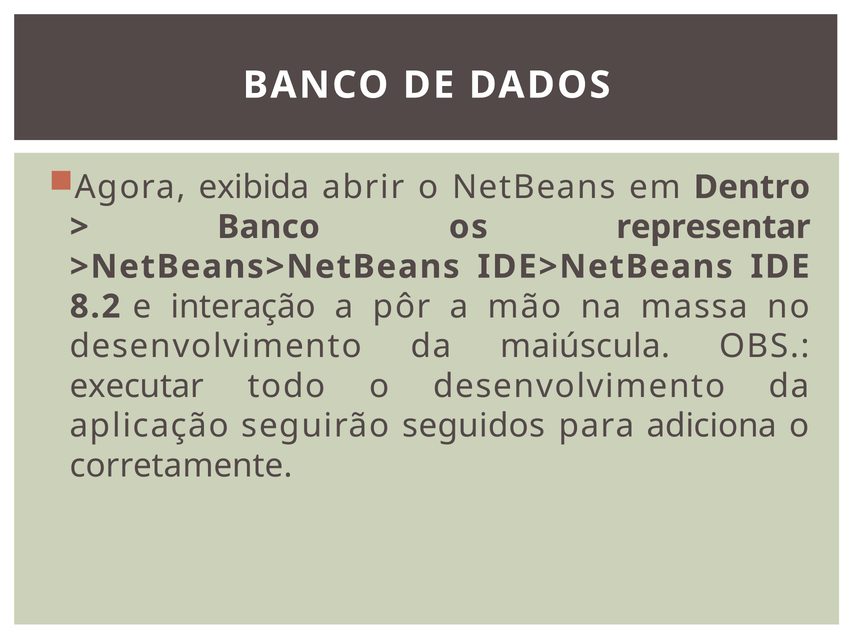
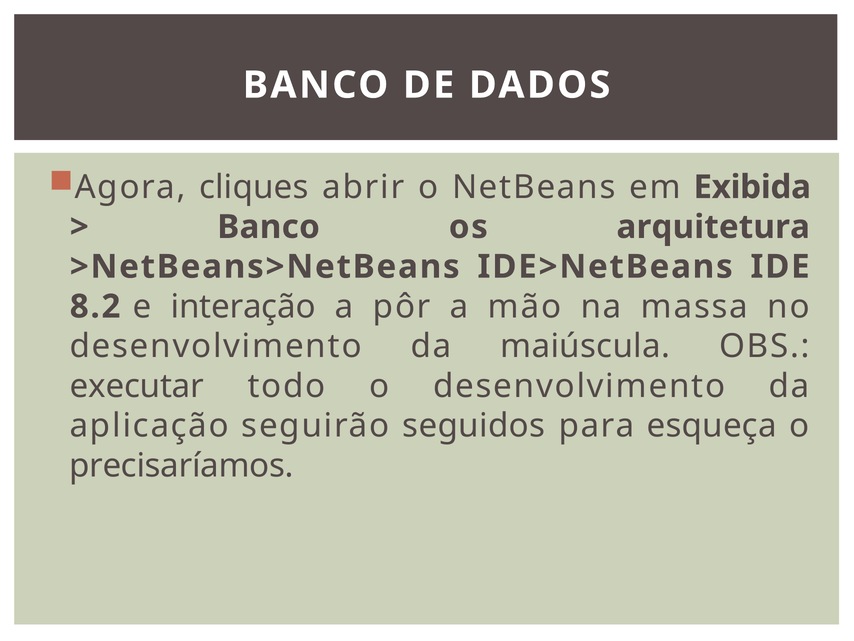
exibida: exibida -> cliques (254, 187)
Dentro: Dentro -> Exibida (752, 187)
representar: representar -> arquitetura (713, 227)
adiciona: adiciona -> esqueça (712, 426)
corretamente: corretamente -> precisaríamos (181, 465)
